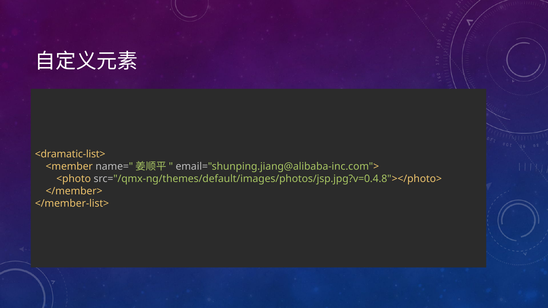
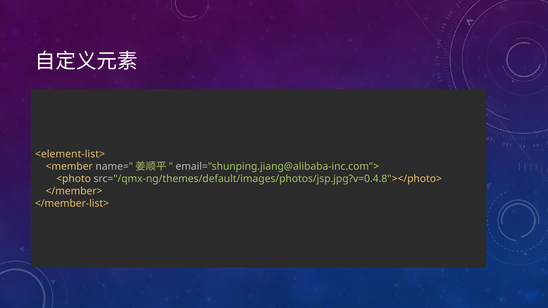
<dramatic-list>: <dramatic-list> -> <element-list> (70, 154)
